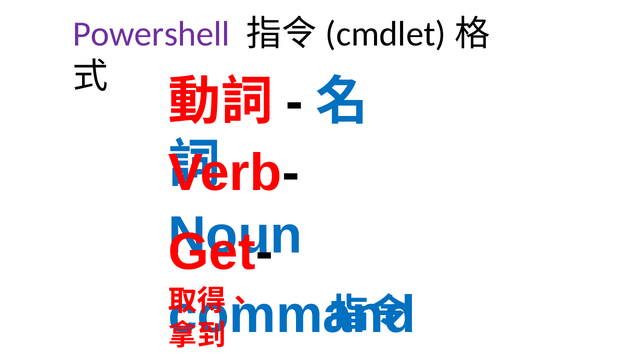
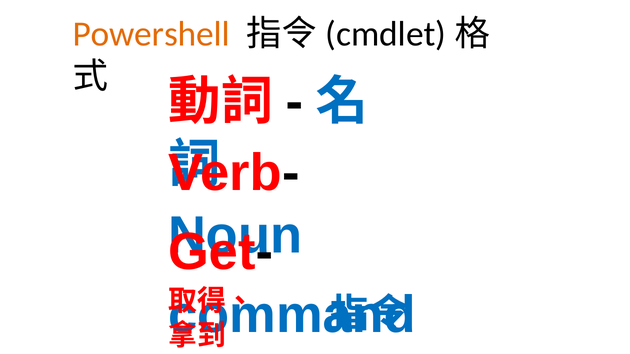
Powershell colour: purple -> orange (151, 34)
